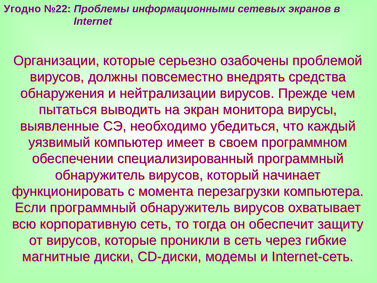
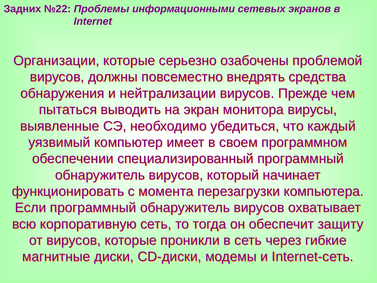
Угодно: Угодно -> Задних (22, 9)
